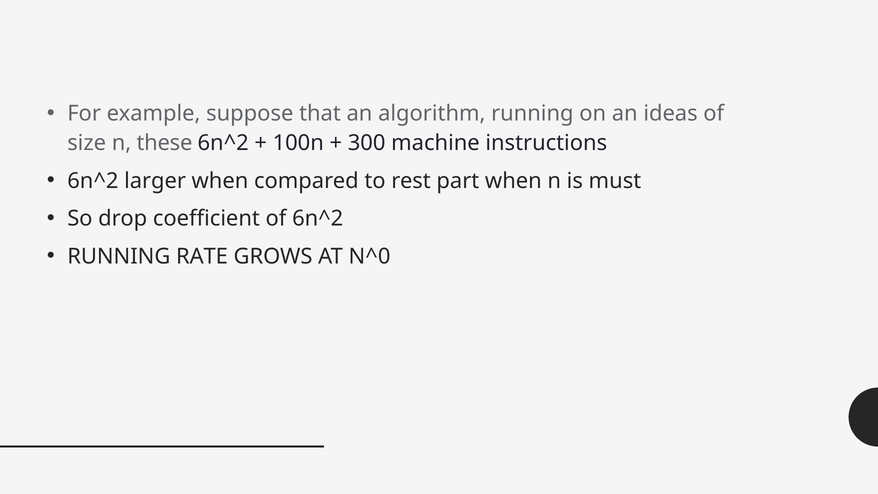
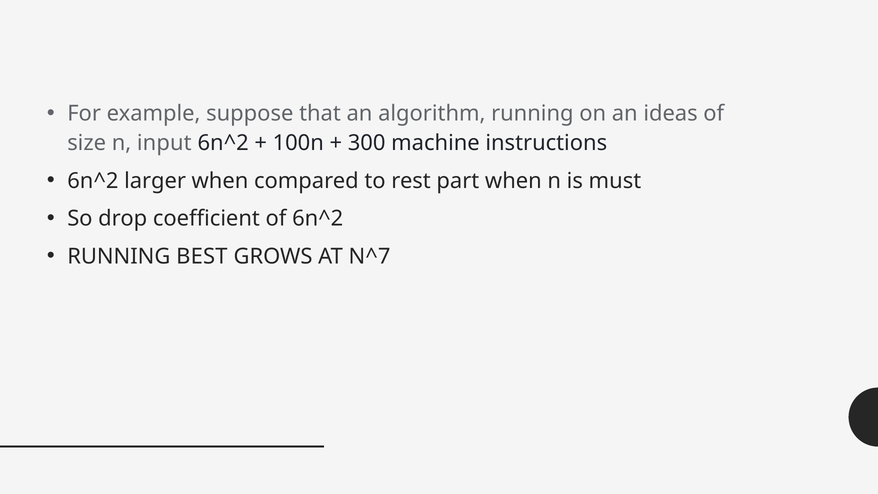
these: these -> input (164, 143)
RATE: RATE -> BEST (202, 256)
N^0: N^0 -> N^7 (370, 256)
